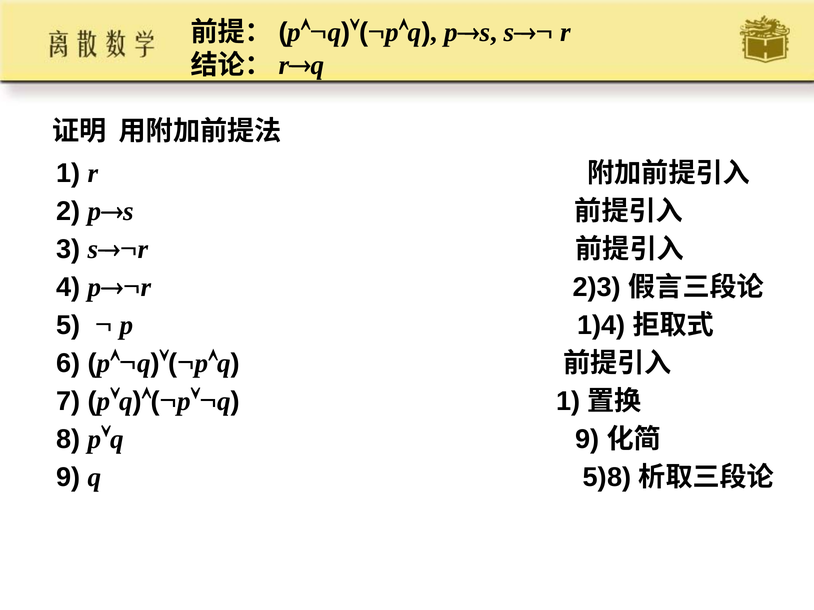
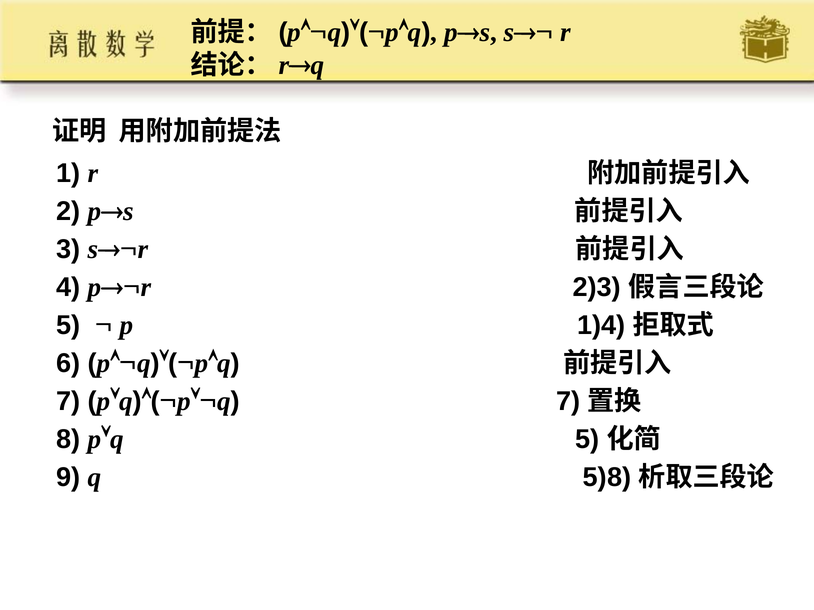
q 1: 1 -> 7 (568, 402)
q 9: 9 -> 5 (587, 439)
